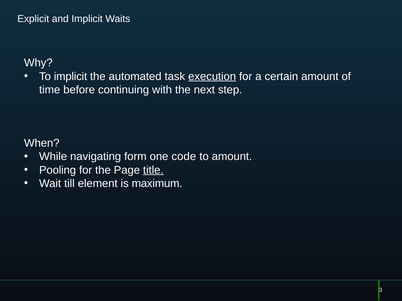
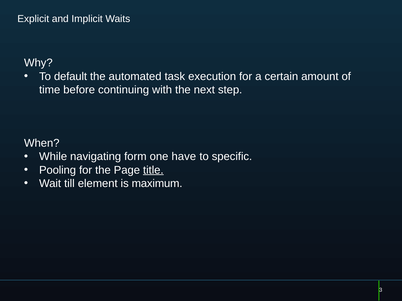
To implicit: implicit -> default (71, 76)
execution underline: present -> none (212, 76)
code: code -> have (184, 157)
to amount: amount -> specific (232, 157)
